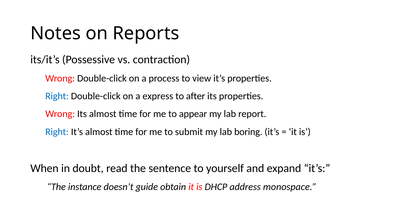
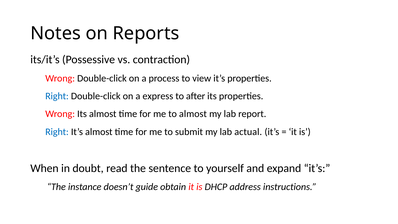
to appear: appear -> almost (193, 114)
boring: boring -> actual (248, 132)
monospace: monospace -> instructions (290, 187)
